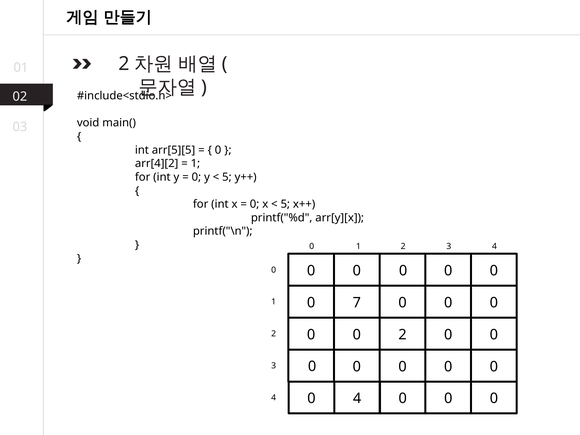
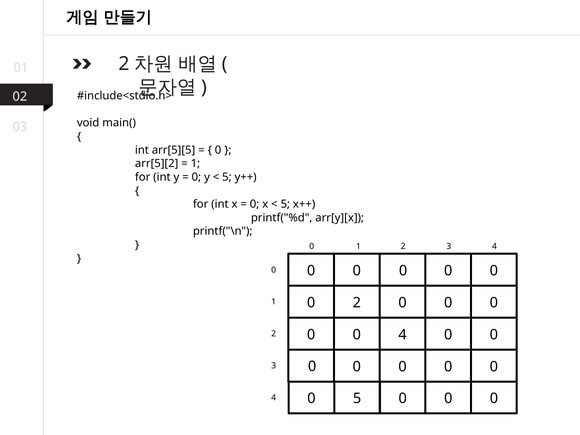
arr[4][2: arr[4][2 -> arr[5][2 (157, 164)
0 7: 7 -> 2 (357, 303)
0 2: 2 -> 4 (402, 335)
0 4: 4 -> 5 (357, 399)
